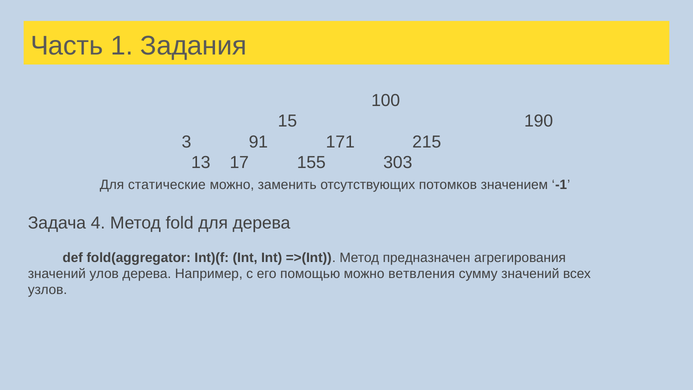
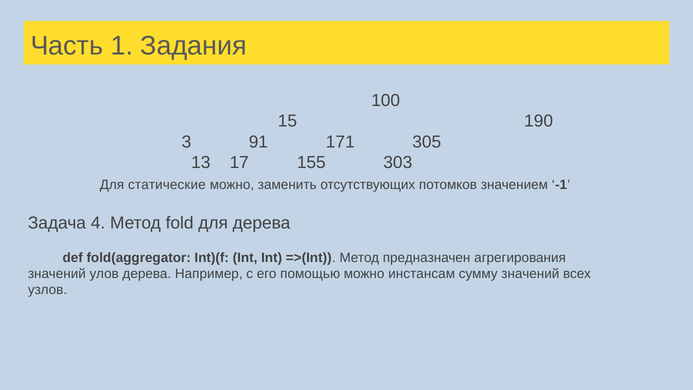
215: 215 -> 305 (427, 142)
ветвления: ветвления -> инстансам (422, 274)
